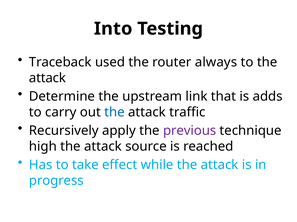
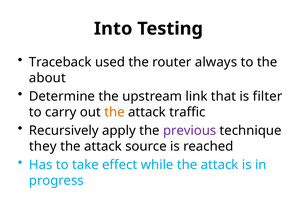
attack: attack -> about (47, 78)
adds: adds -> filter (268, 97)
the colour: blue -> orange (114, 112)
high: high -> they (43, 147)
